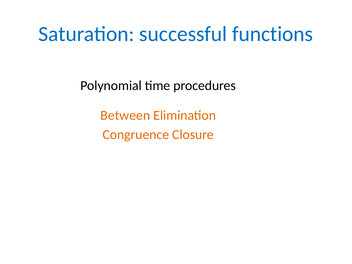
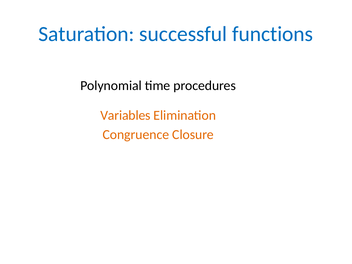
Between: Between -> Variables (125, 115)
